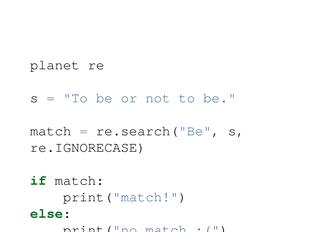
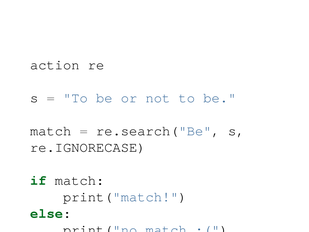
planet: planet -> action (55, 65)
